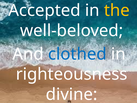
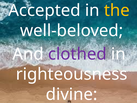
clothed colour: blue -> purple (77, 54)
